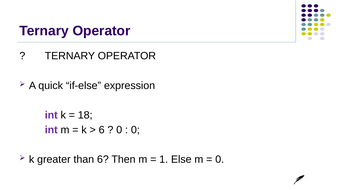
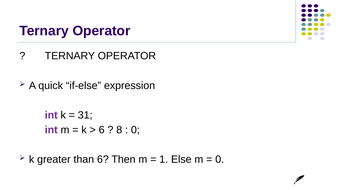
18: 18 -> 31 (85, 115)
0: 0 -> 8 (119, 130)
